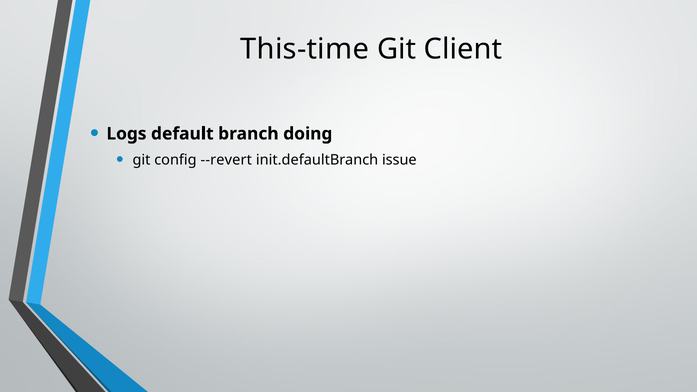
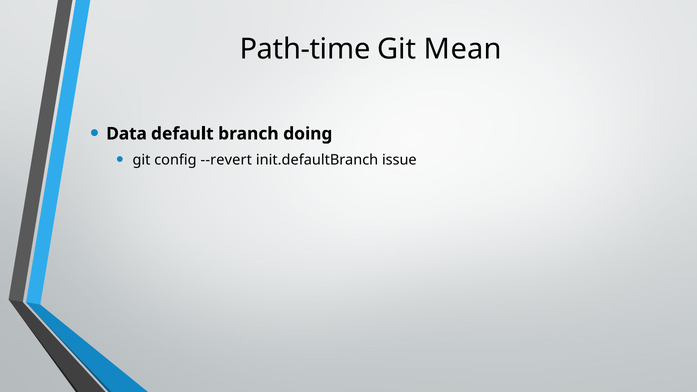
This-time: This-time -> Path-time (305, 49)
Client: Client -> Mean (463, 49)
Logs: Logs -> Data (127, 134)
